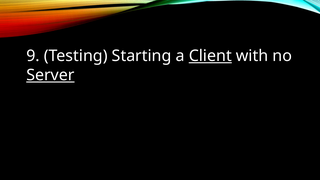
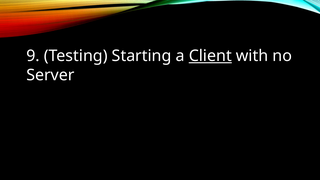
Server underline: present -> none (50, 75)
